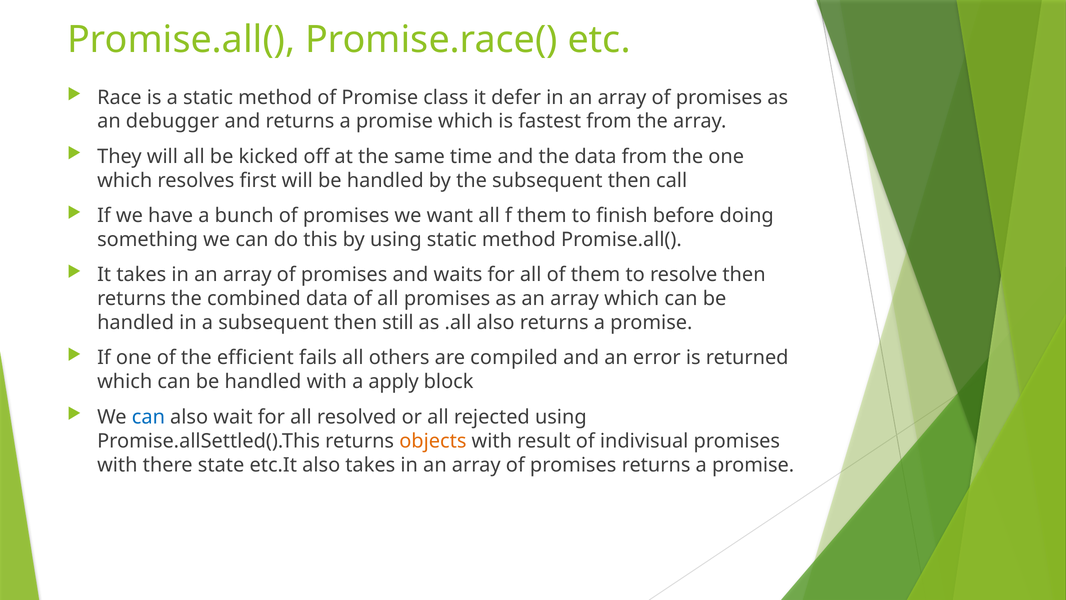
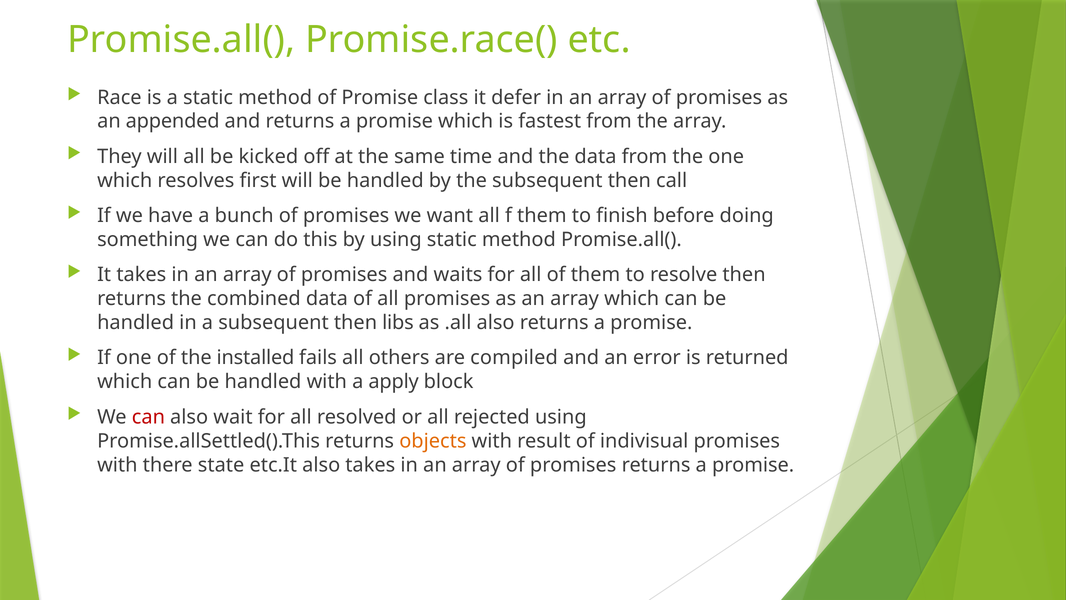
debugger: debugger -> appended (173, 121)
still: still -> libs (398, 323)
efficient: efficient -> installed (256, 358)
can colour: blue -> red (148, 417)
